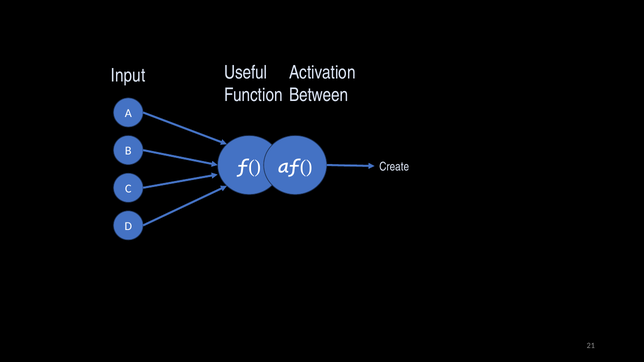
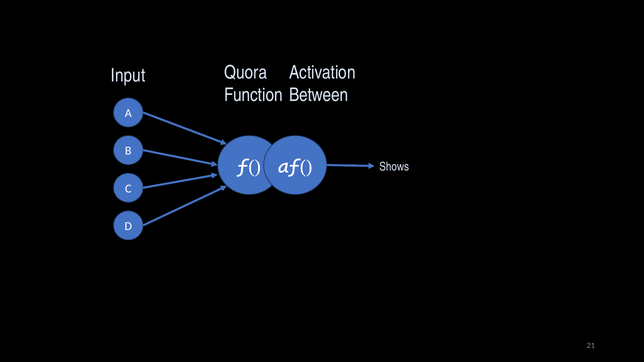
Useful: Useful -> Quora (246, 73)
Create: Create -> Shows (394, 167)
